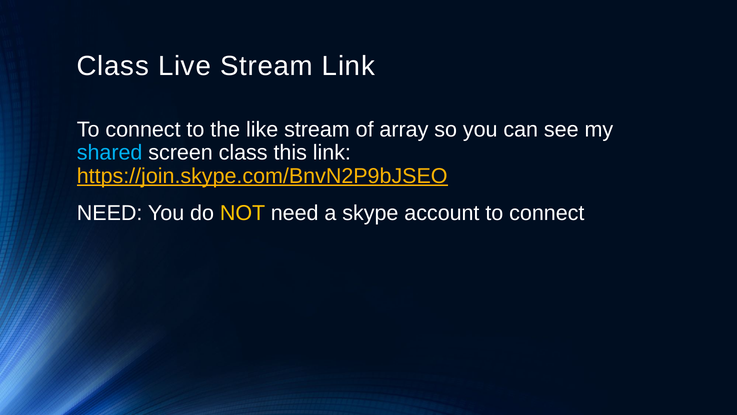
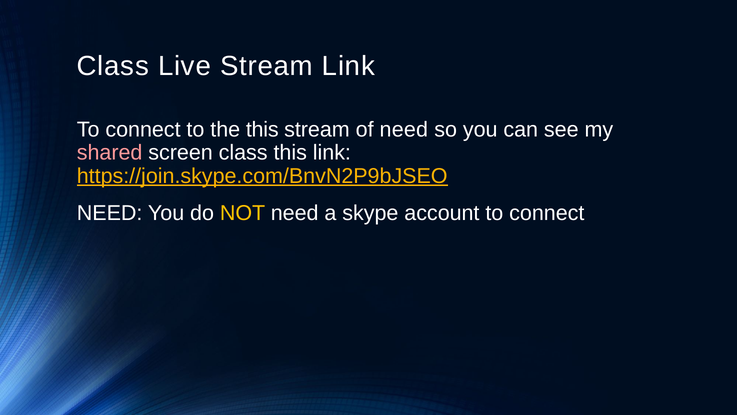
the like: like -> this (262, 129)
of array: array -> need (404, 129)
shared colour: light blue -> pink (110, 153)
